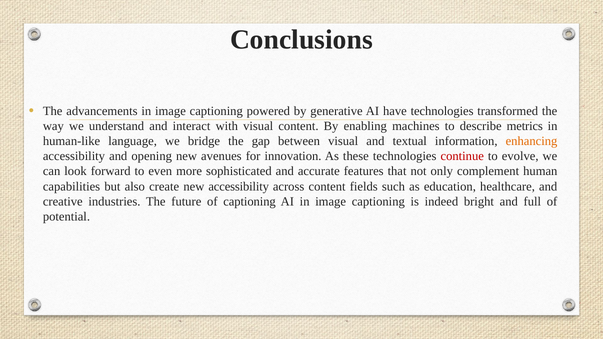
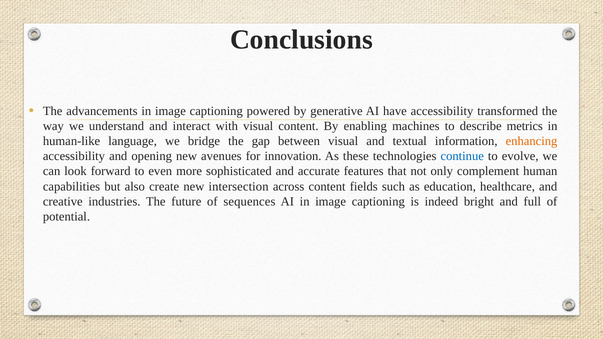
have technologies: technologies -> accessibility (442, 111)
continue colour: red -> blue (462, 156)
new accessibility: accessibility -> intersection (239, 187)
of captioning: captioning -> sequences (249, 202)
